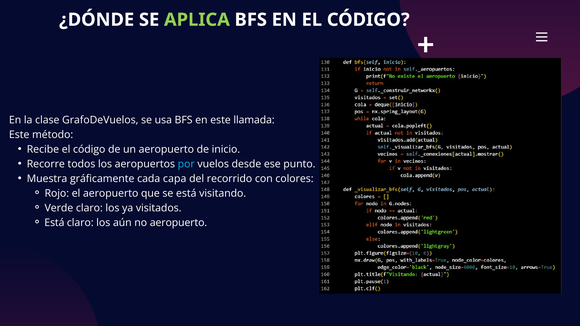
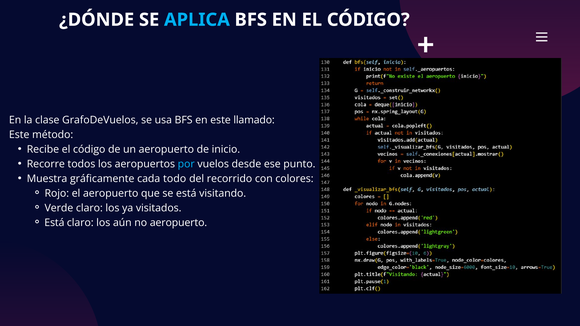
APLICA colour: light green -> light blue (197, 20)
llamada: llamada -> llamado (254, 120)
capa: capa -> todo (175, 179)
